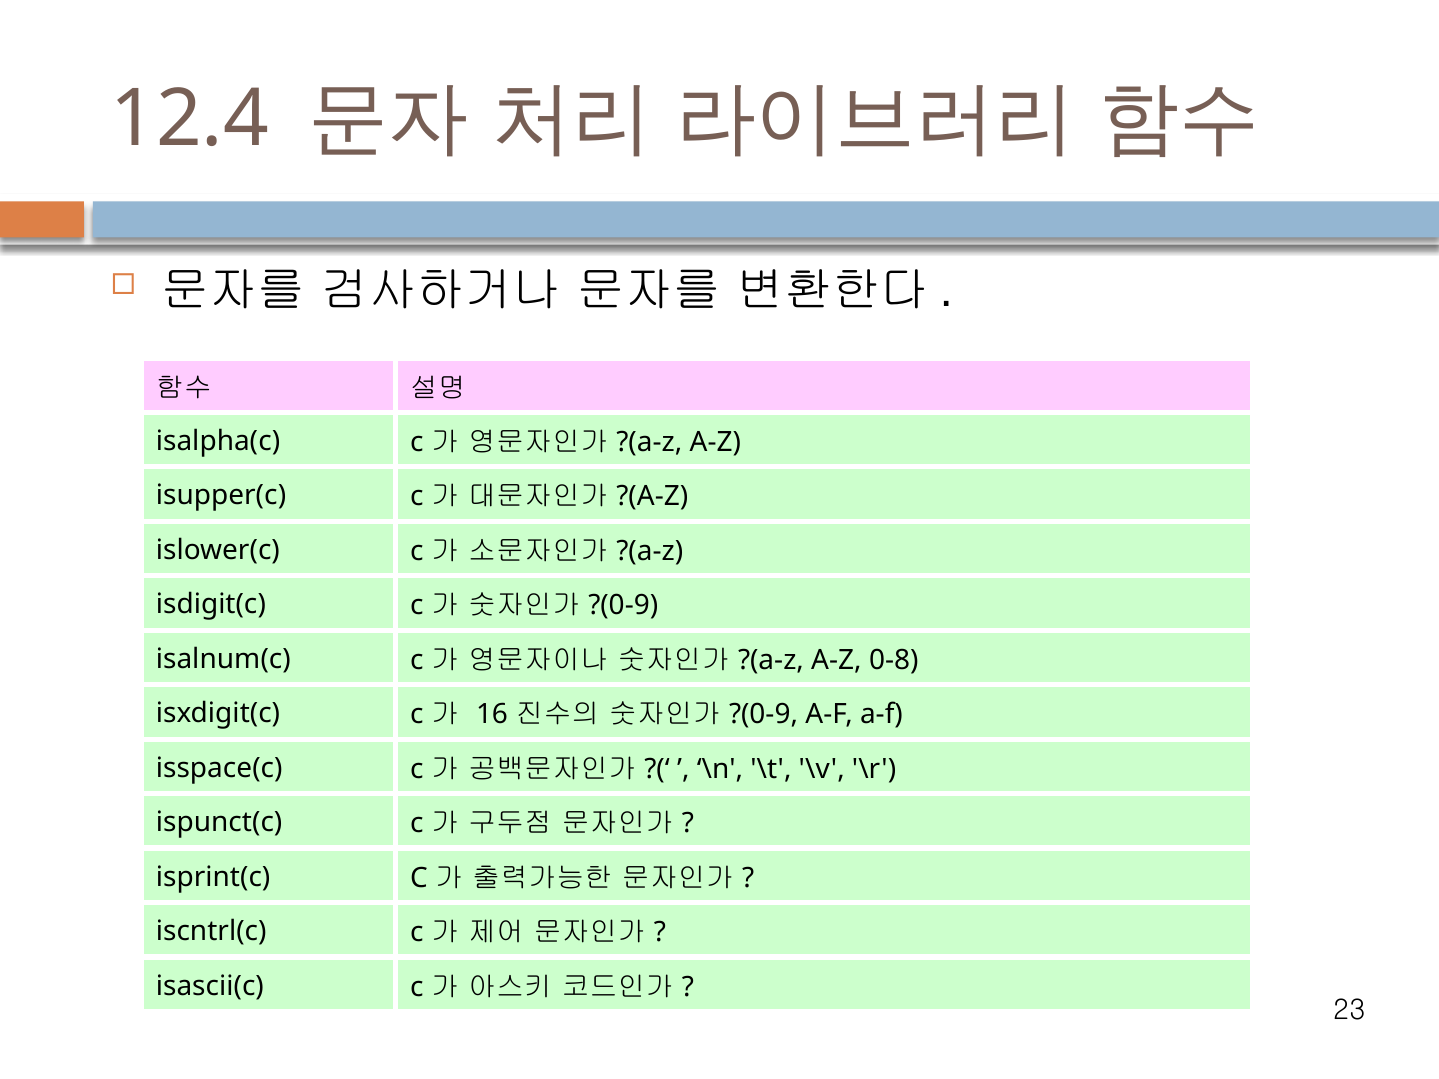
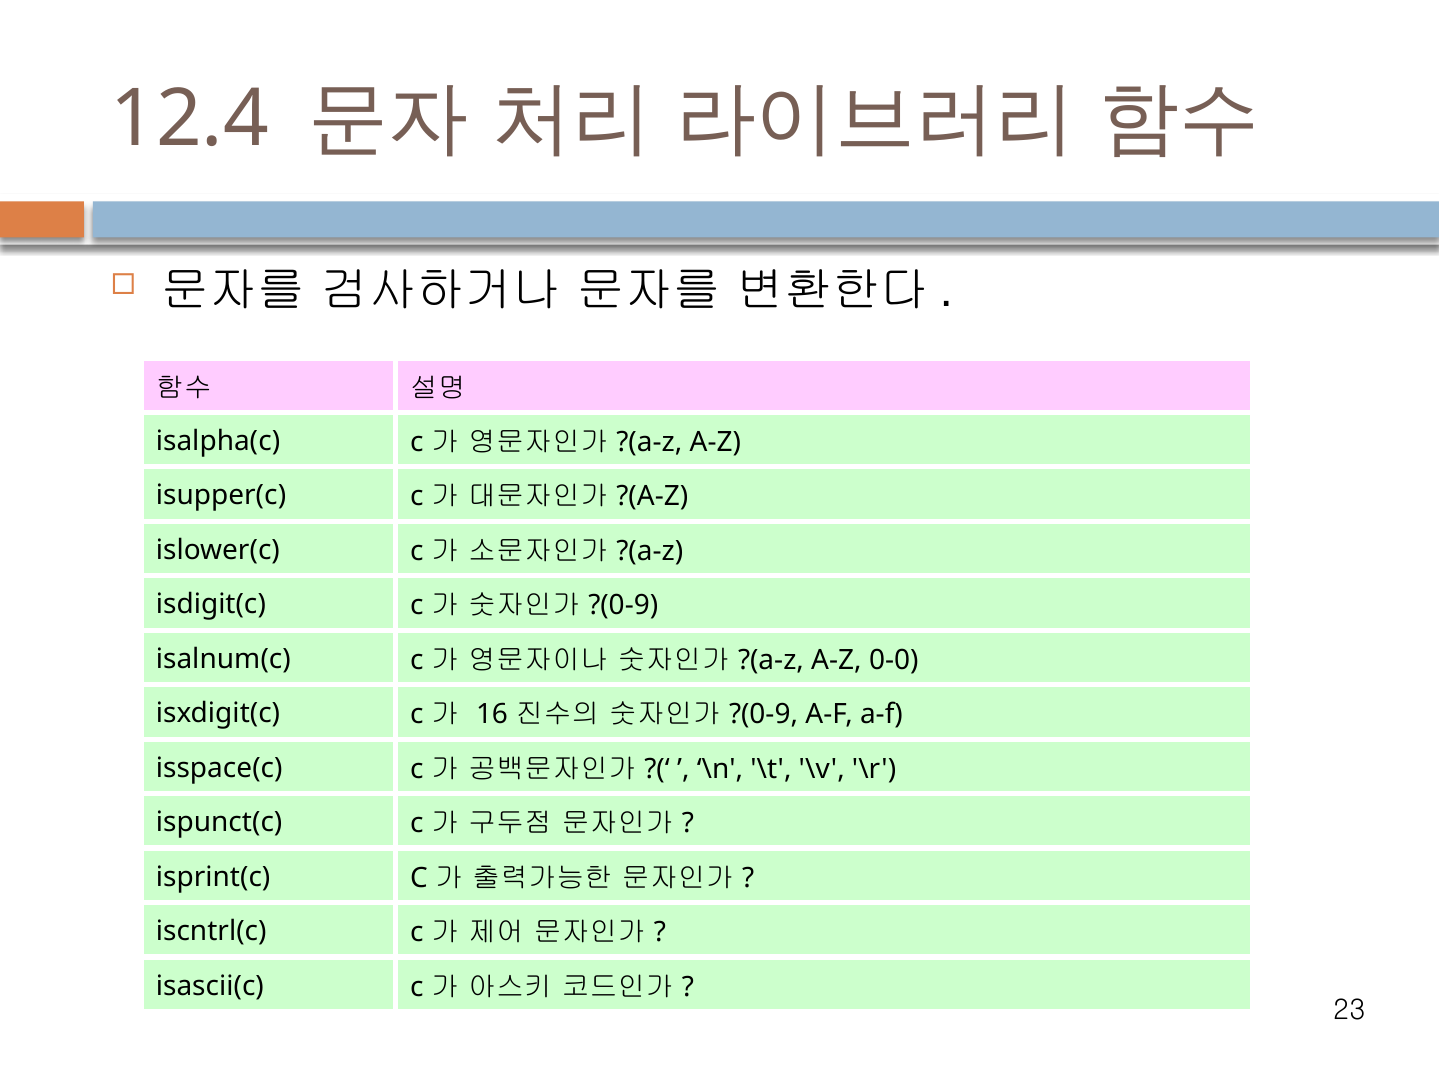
0-8: 0-8 -> 0-0 (894, 660)
